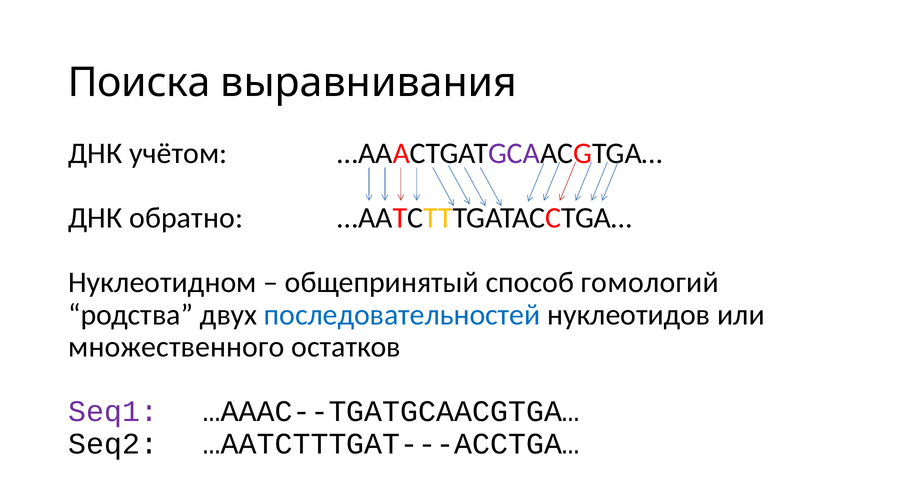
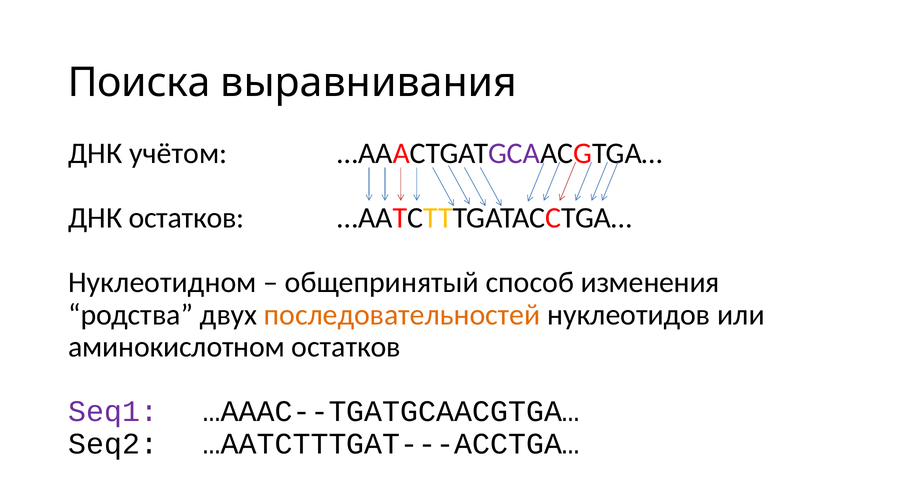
ДНК обратно: обратно -> остатков (186, 218)
гомологий: гомологий -> изменения (650, 283)
последовательностей colour: blue -> orange (402, 315)
множественного: множественного -> аминокислотном (177, 347)
